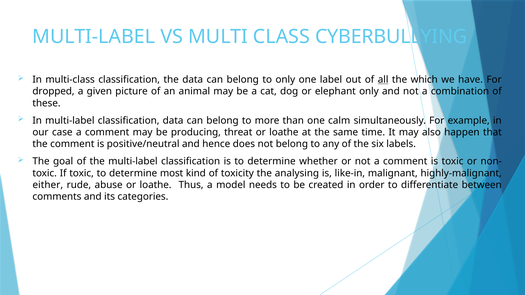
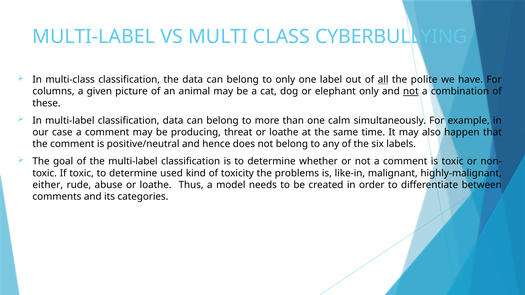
which: which -> polite (424, 80)
dropped: dropped -> columns (53, 91)
not underline: none -> present (411, 91)
most: most -> used (172, 173)
analysing: analysing -> problems (297, 173)
